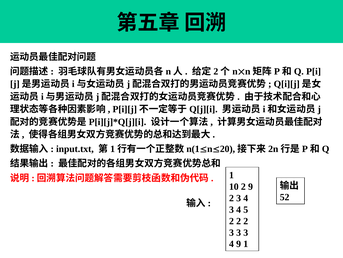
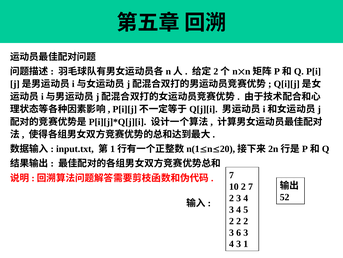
1: 1 -> 7 (231, 175)
2 9: 9 -> 7 (251, 186)
3: 3 -> 6 (239, 232)
9: 9 -> 3 (239, 243)
